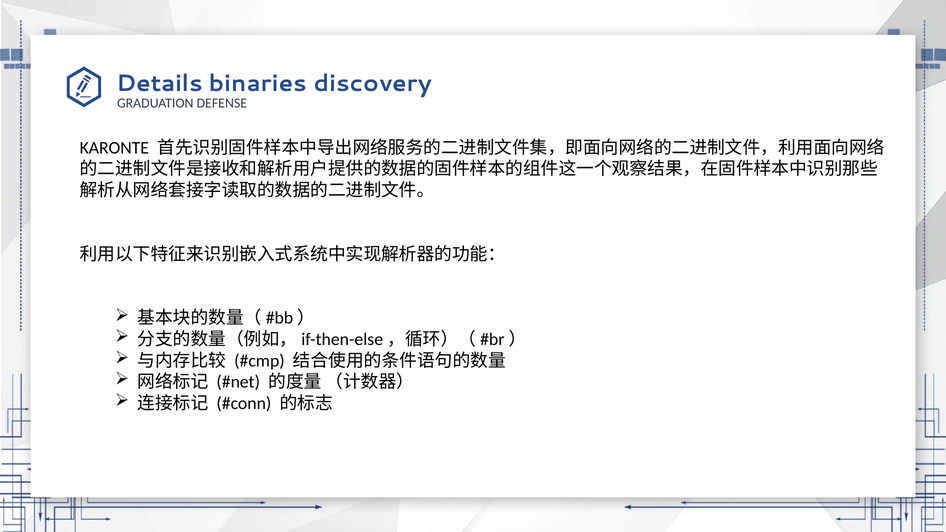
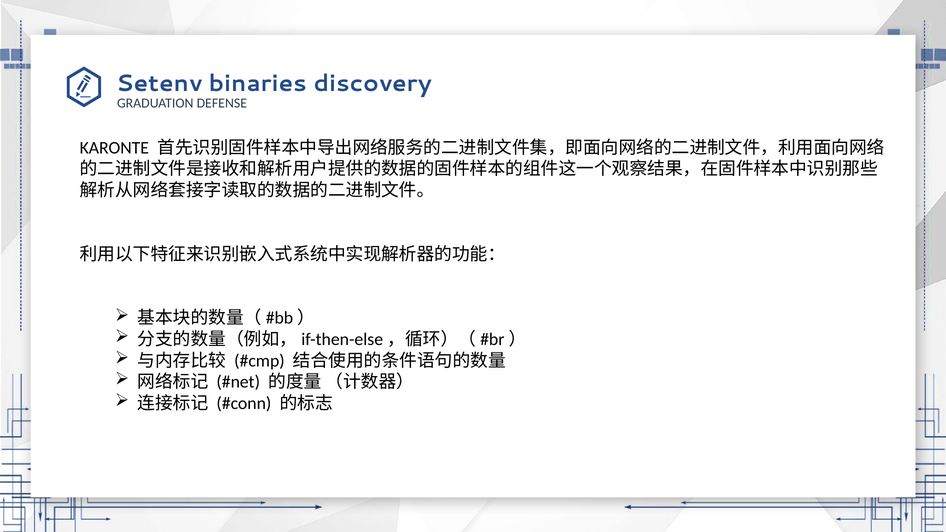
Details: Details -> Setenv (159, 83)
